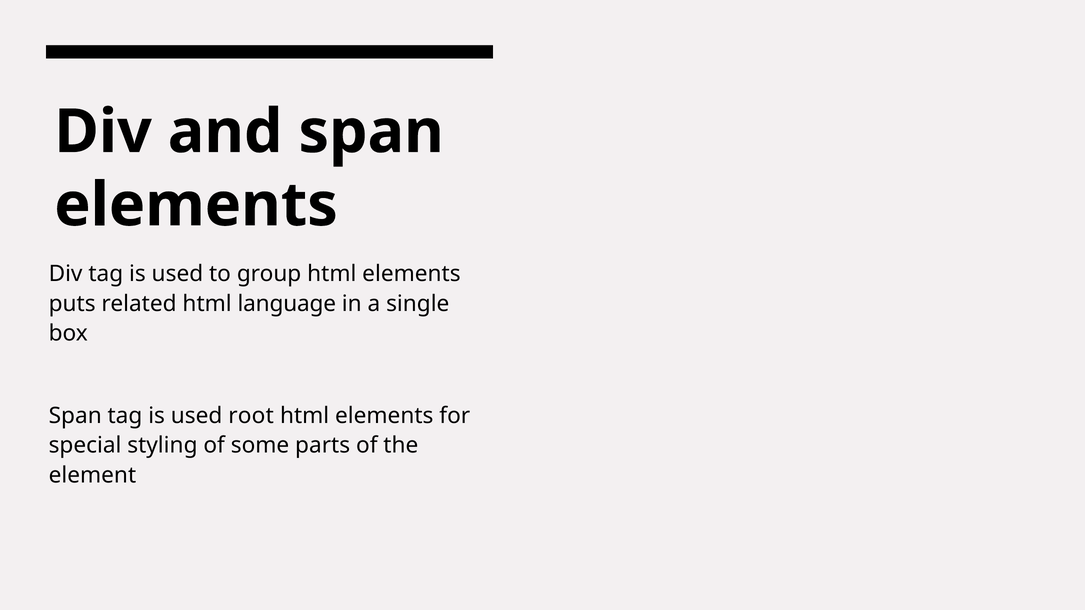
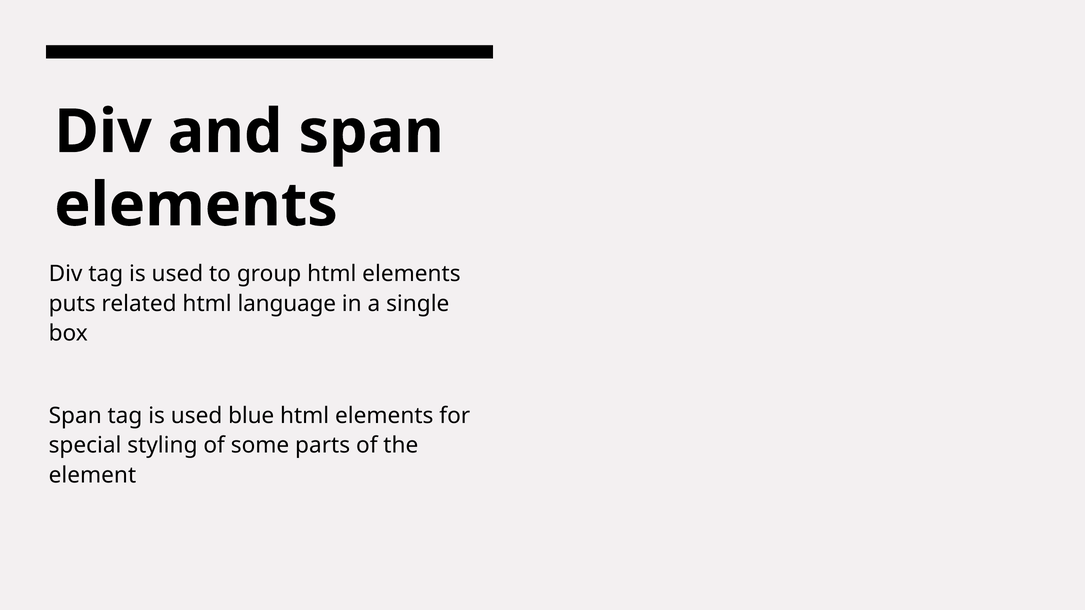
root: root -> blue (251, 416)
